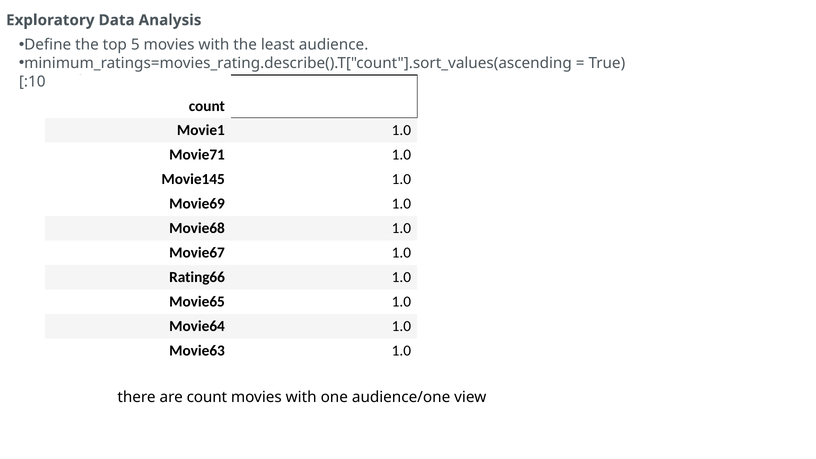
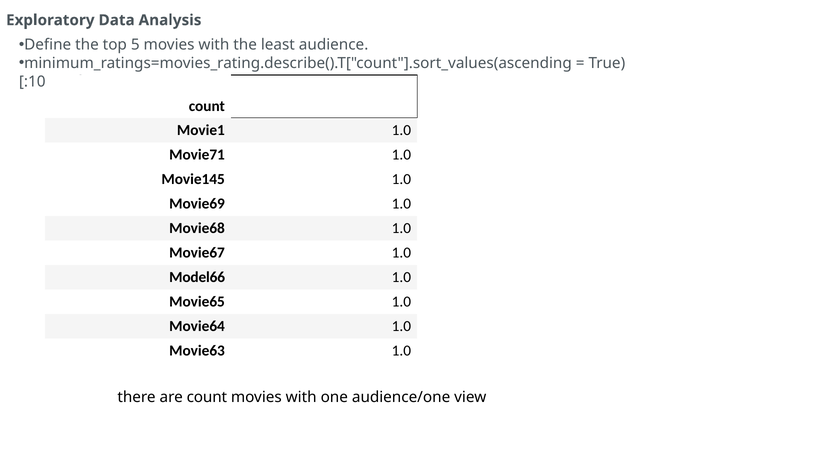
Rating66: Rating66 -> Model66 (197, 277)
